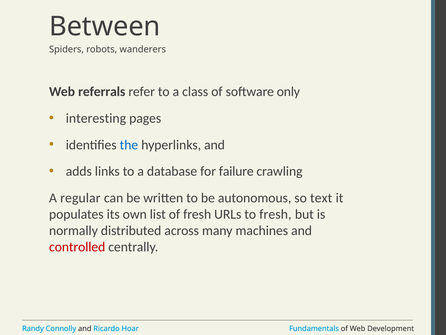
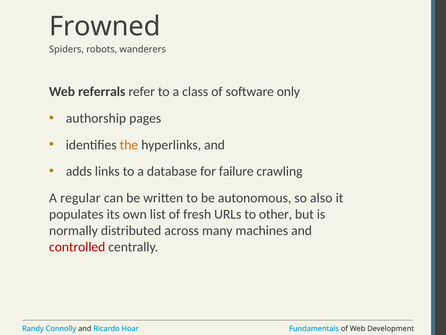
Between: Between -> Frowned (105, 26)
interesting: interesting -> authorship (96, 118)
the colour: blue -> orange (129, 145)
text: text -> also (321, 198)
to fresh: fresh -> other (276, 214)
